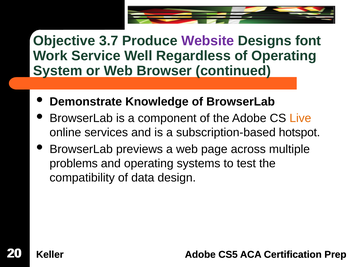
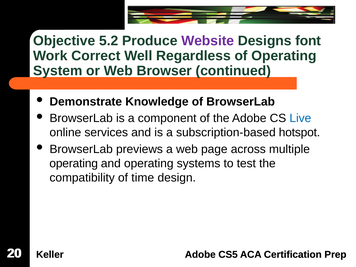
3.7: 3.7 -> 5.2 (109, 41)
Service: Service -> Correct (96, 56)
Live colour: orange -> blue (300, 118)
problems: problems -> operating (74, 163)
data: data -> time (143, 178)
